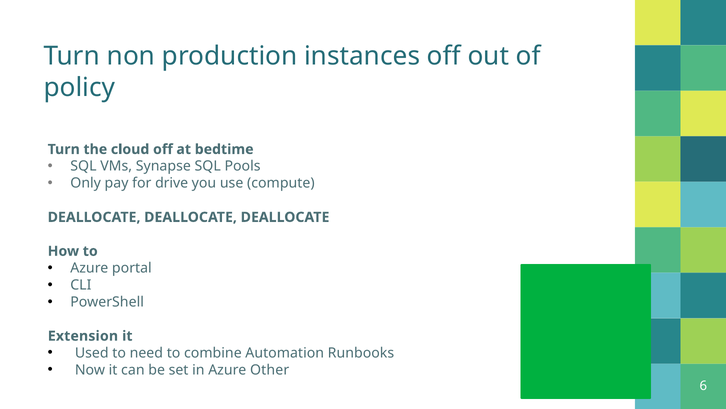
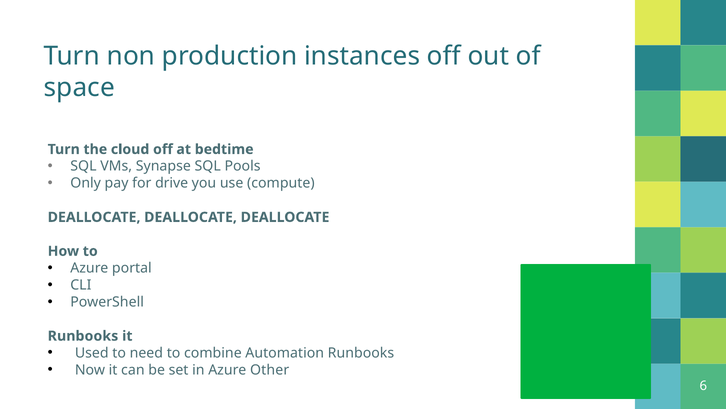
policy: policy -> space (79, 87)
Extension: Extension -> Runbooks (83, 336)
